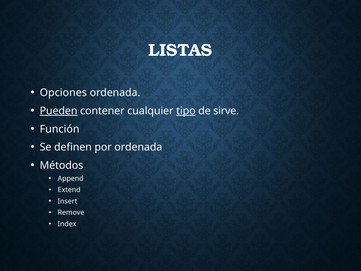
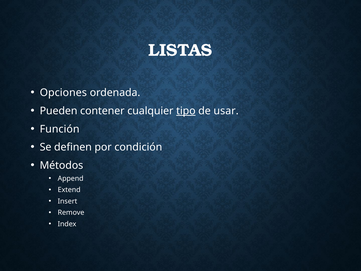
Pueden underline: present -> none (59, 111)
sirve: sirve -> usar (226, 111)
por ordenada: ordenada -> condición (138, 147)
